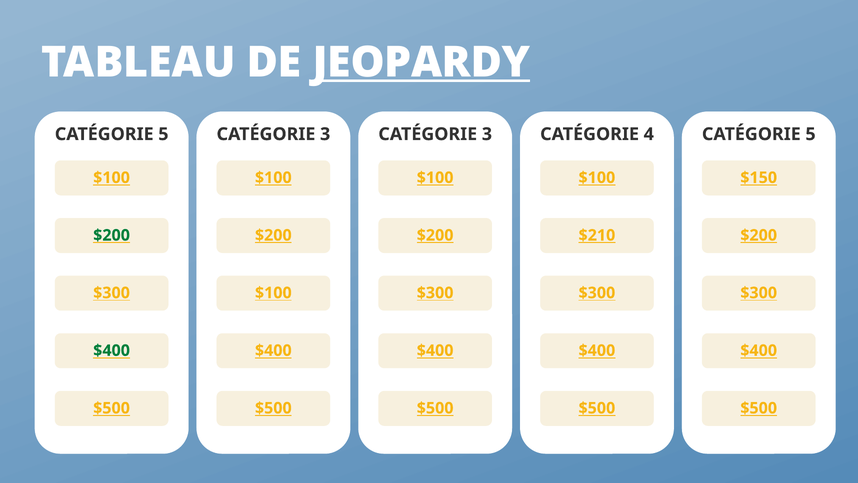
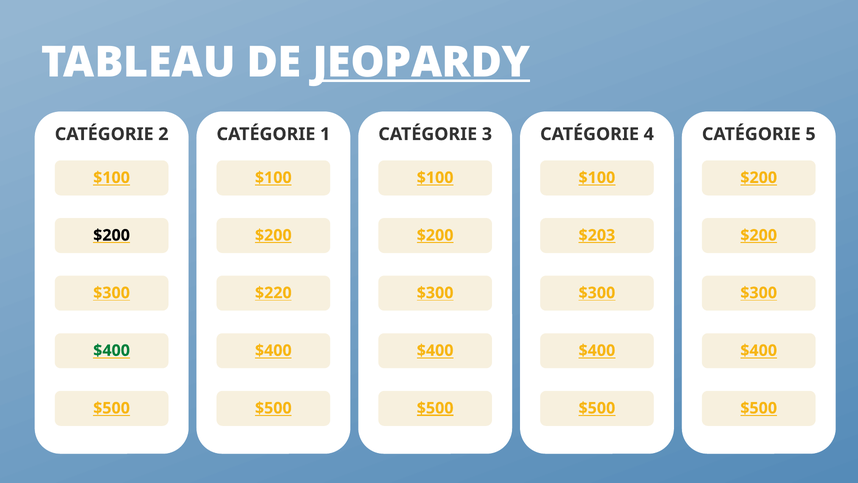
5: 5 -> 2 (163, 134)
3: 3 -> 1 (325, 134)
$150: $150 -> $200 (759, 178)
$200 colour: green -> black (112, 235)
$210: $210 -> $203 (597, 235)
$100: $100 -> $220 (273, 293)
$500 underline: none -> present (435, 408)
